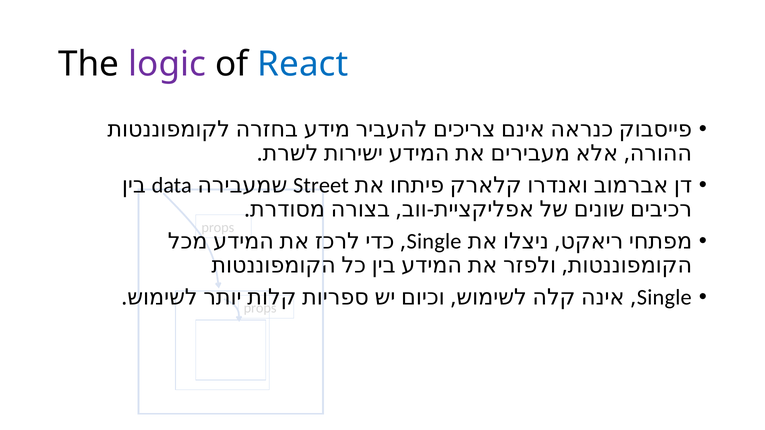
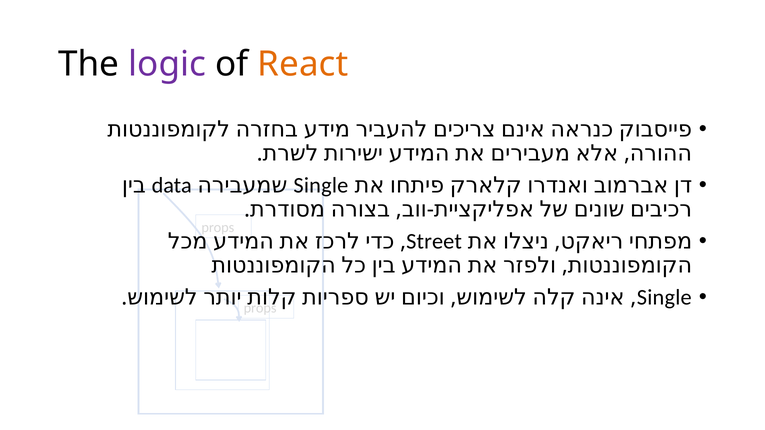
React colour: blue -> orange (303, 64)
Street: Street -> Single (321, 185)
Single: Single -> Street (434, 241)
